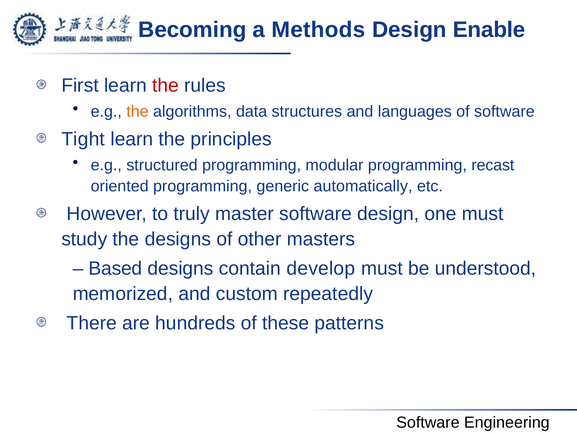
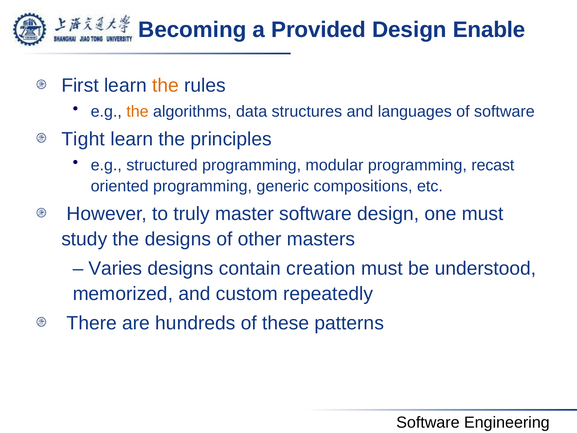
Methods: Methods -> Provided (319, 30)
the colour: red -> orange (165, 85)
automatically: automatically -> compositions (363, 186)
Based: Based -> Varies (115, 268)
develop: develop -> creation (321, 268)
